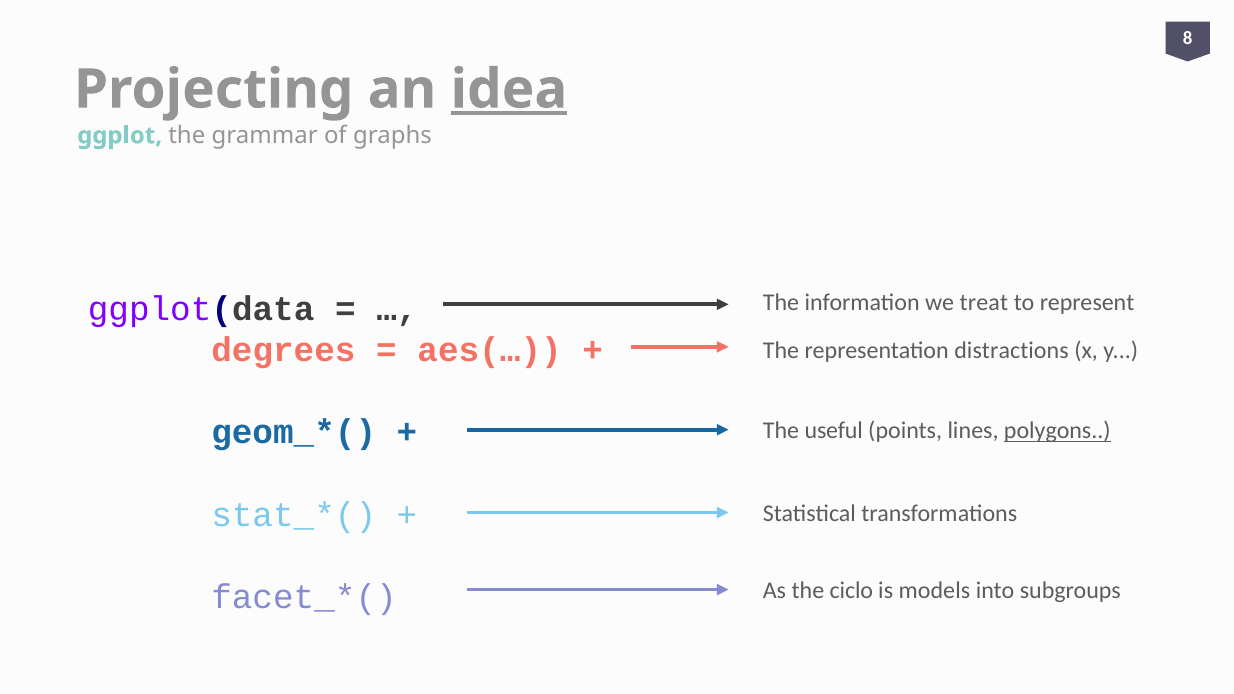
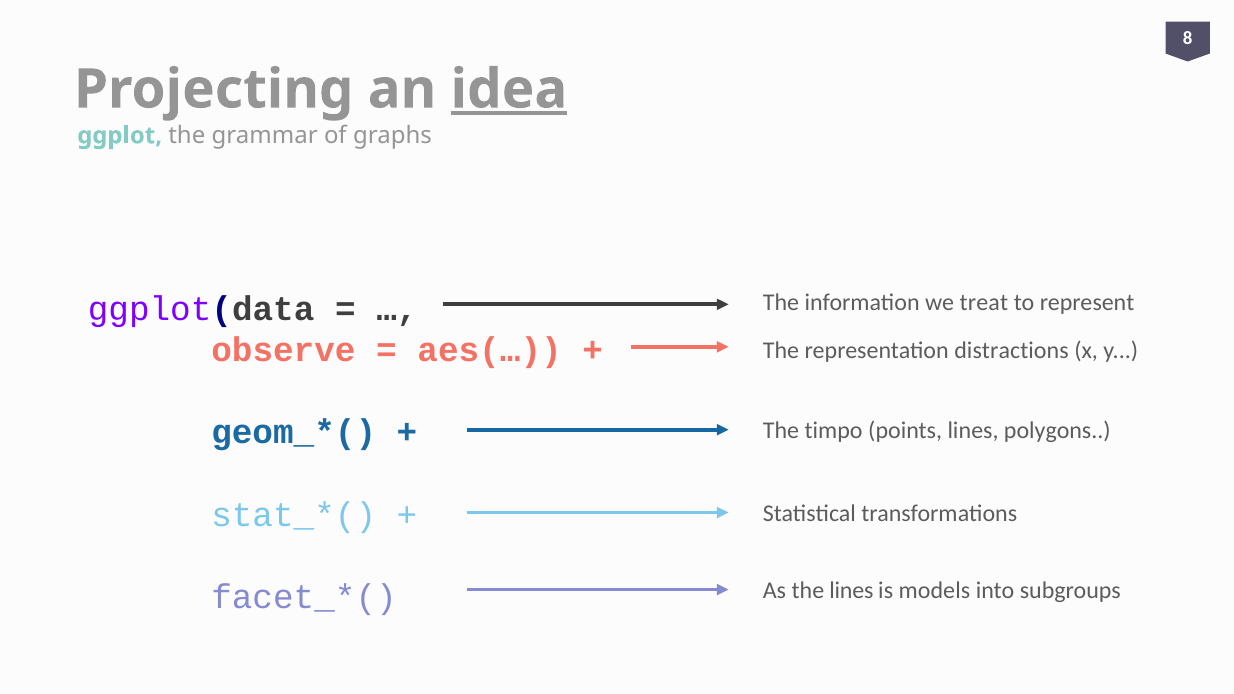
degrees: degrees -> observe (283, 350)
useful: useful -> timpo (834, 431)
polygons underline: present -> none (1057, 431)
the ciclo: ciclo -> lines (851, 591)
